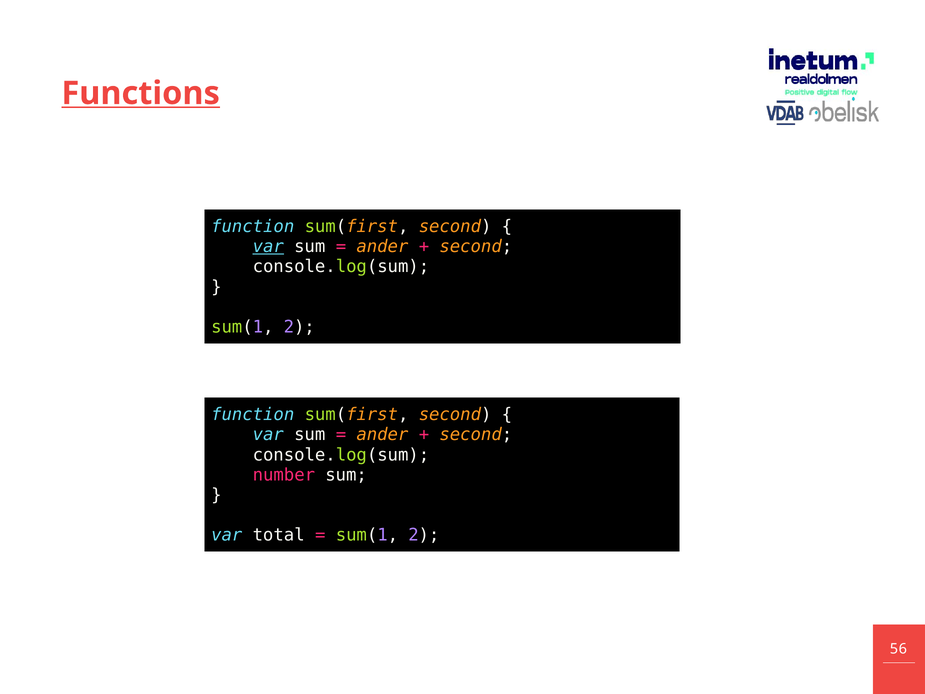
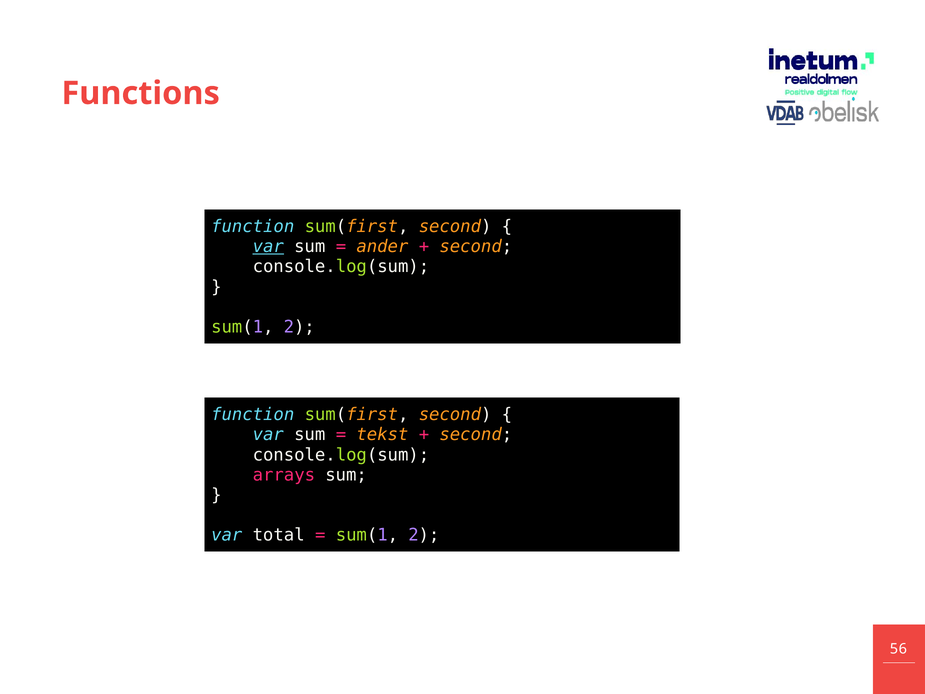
Functions underline: present -> none (141, 93)
ander: ander -> tekst (382, 435)
number: number -> arrays (284, 475)
